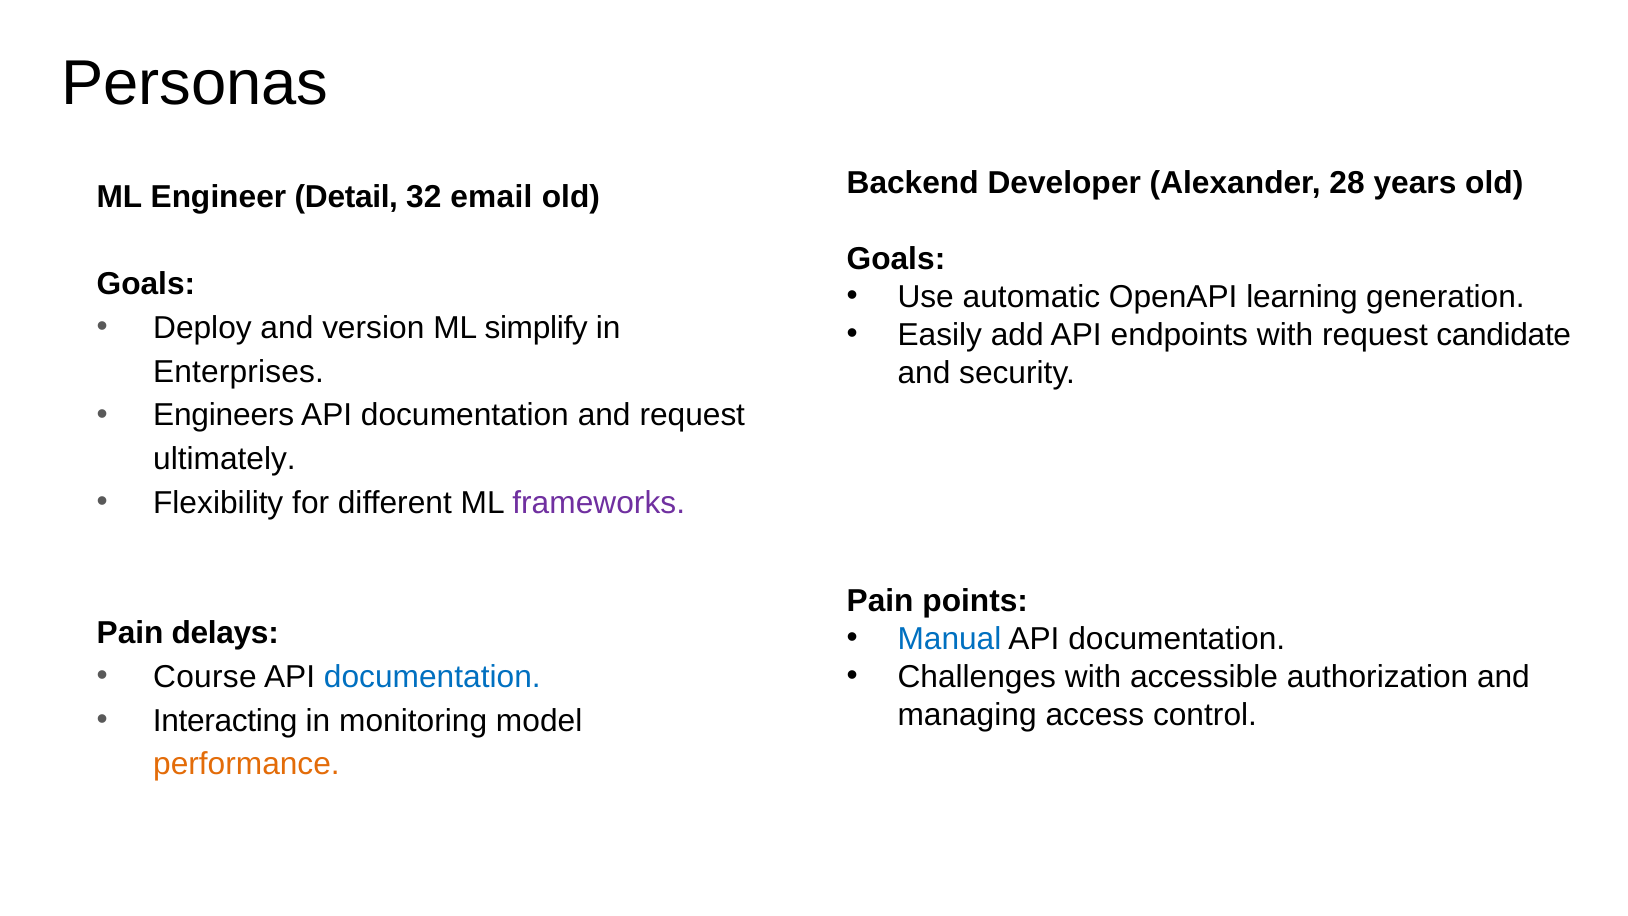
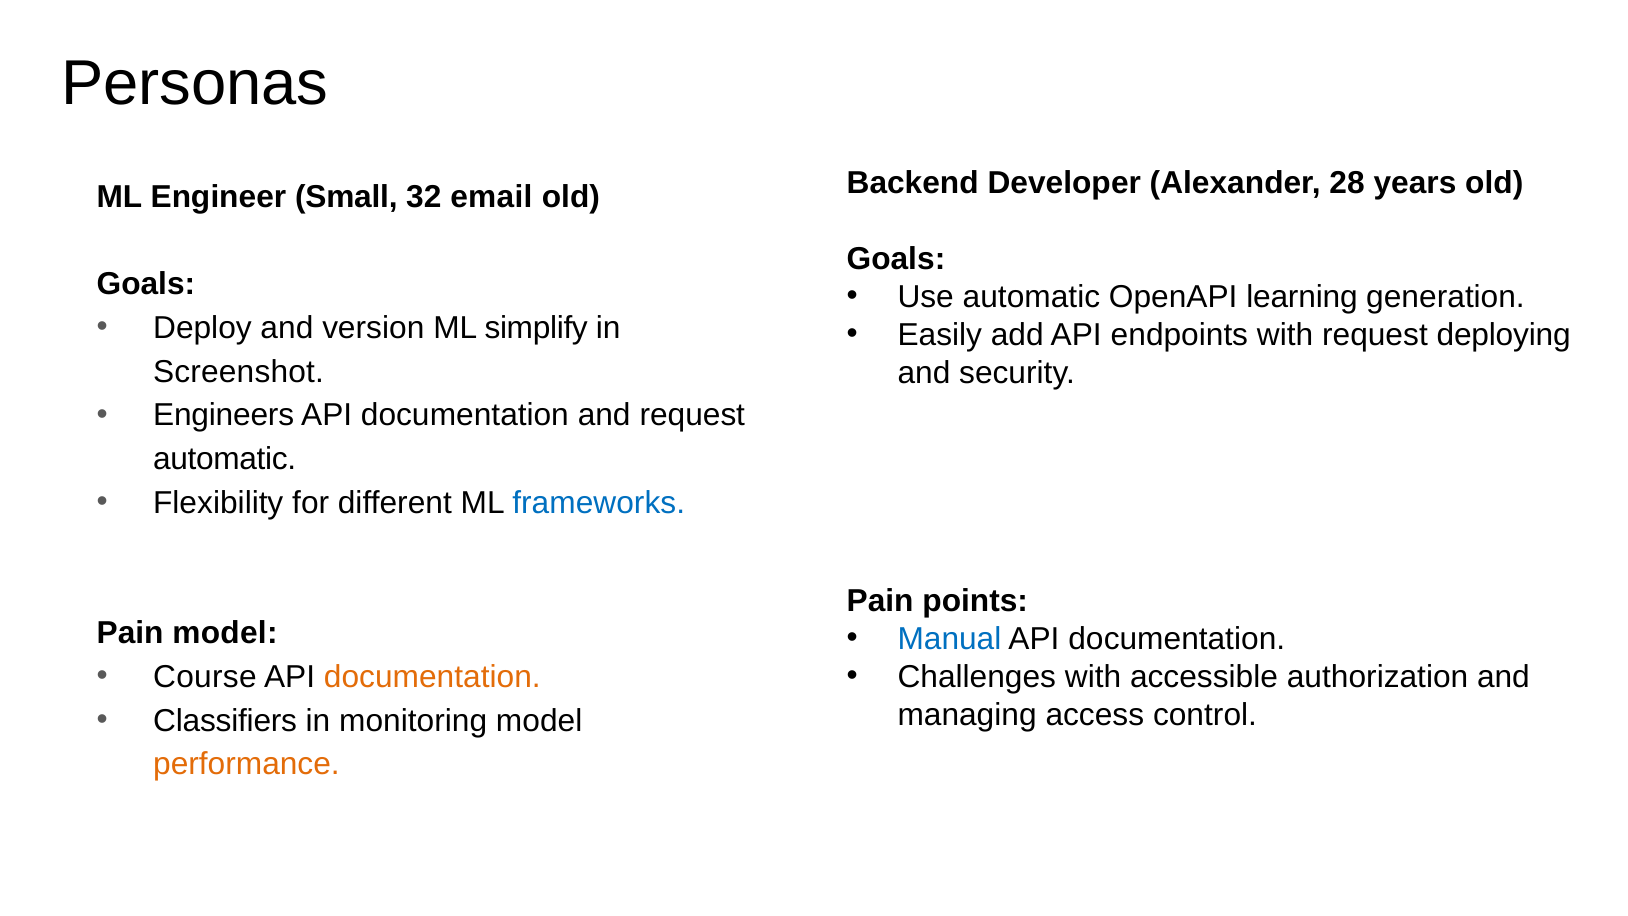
Detail: Detail -> Small (346, 197)
candidate: candidate -> deploying (1504, 335)
Enterprises: Enterprises -> Screenshot (239, 371)
ultimately: ultimately -> automatic (225, 459)
frameworks colour: purple -> blue (599, 502)
Pain delays: delays -> model (225, 633)
documentation colour: blue -> orange (432, 677)
Interacting: Interacting -> Classifiers (225, 721)
